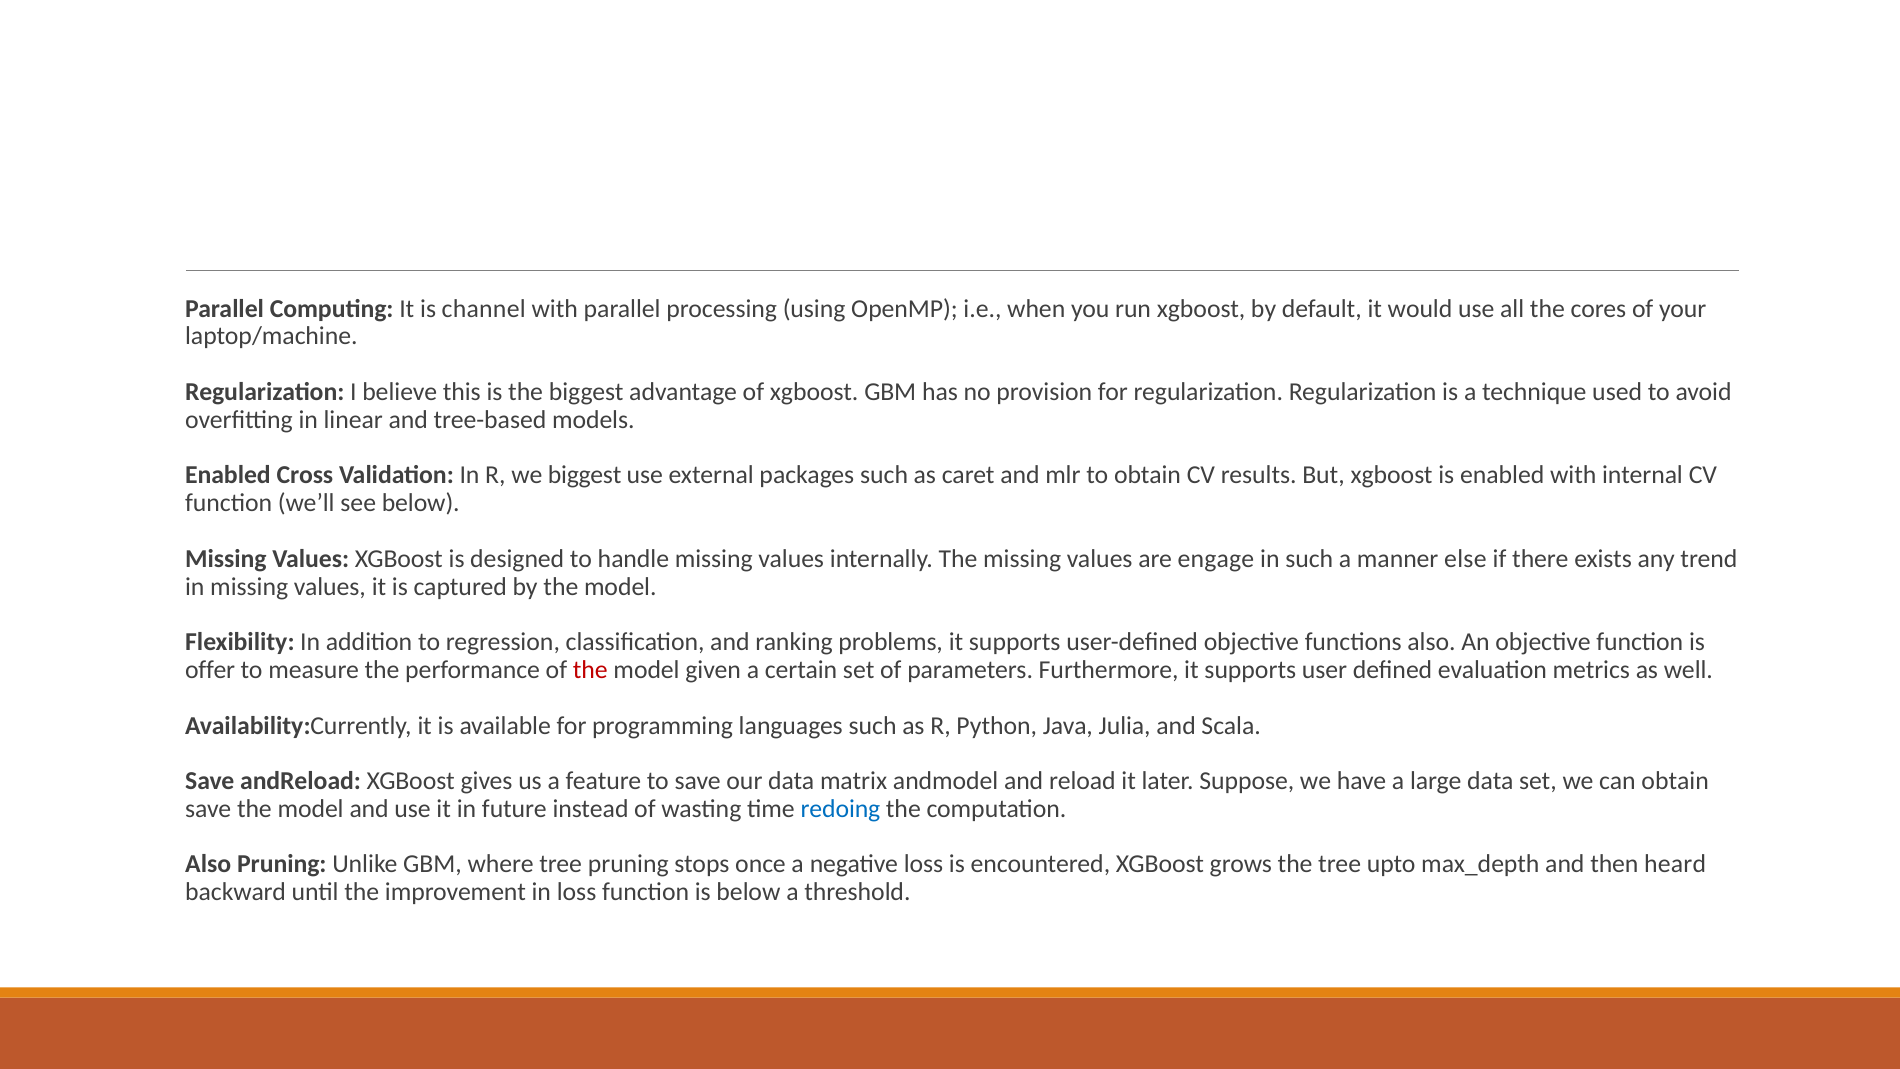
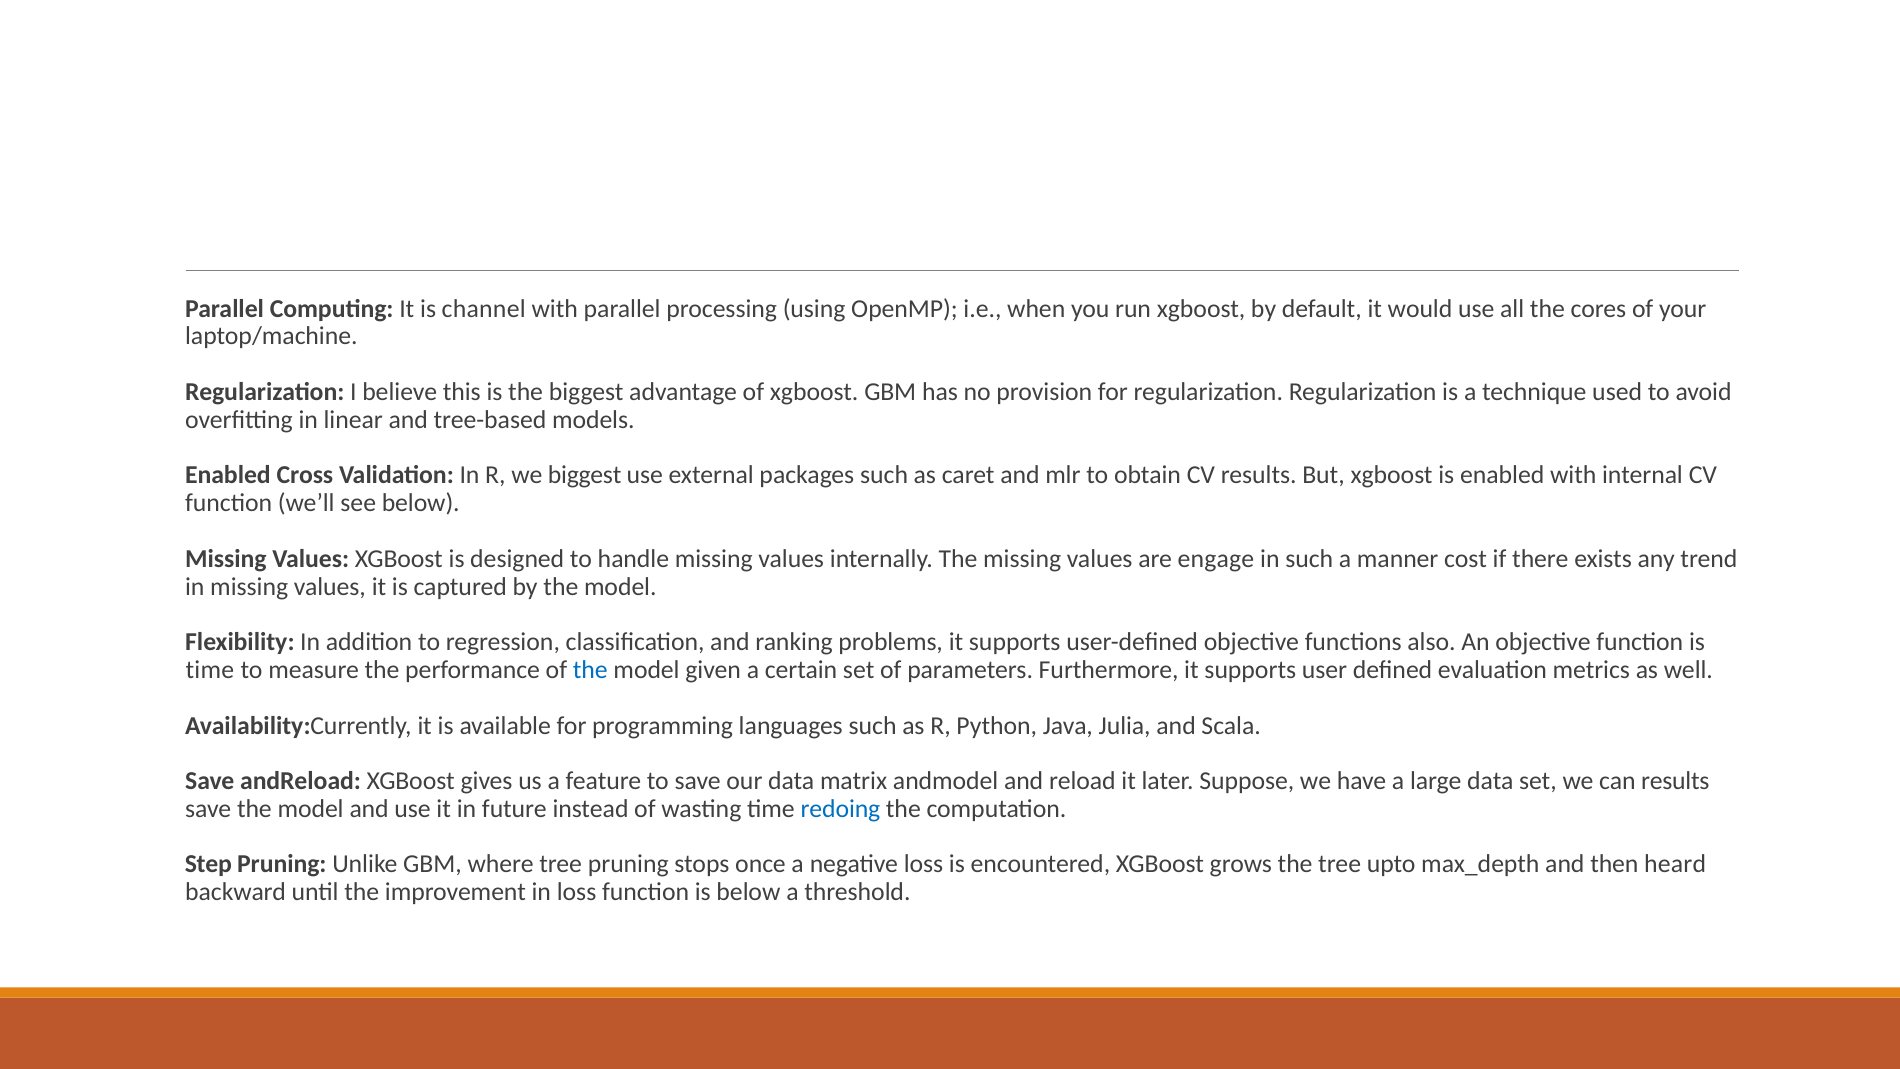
else: else -> cost (1466, 559)
offer: offer -> time (210, 670)
the colour: red -> blue (590, 670)
can obtain: obtain -> results (1675, 781)
Also: Also -> Step (208, 864)
